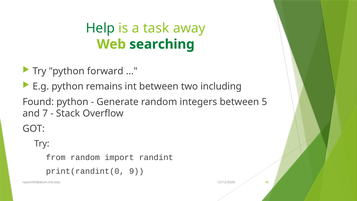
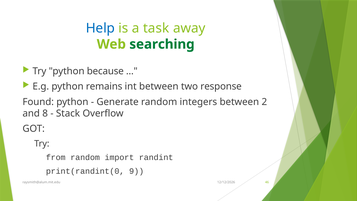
Help colour: green -> blue (100, 28)
forward: forward -> because (105, 71)
including: including -> response (221, 86)
5: 5 -> 2 (264, 102)
7: 7 -> 8 (45, 113)
